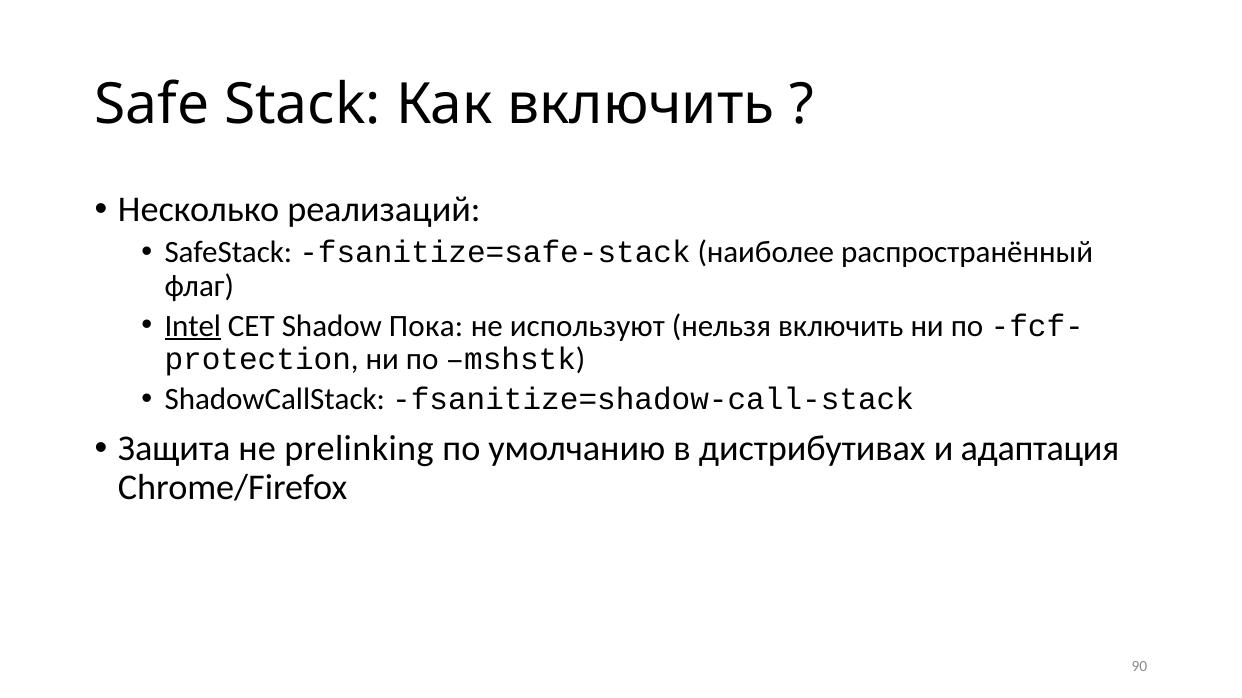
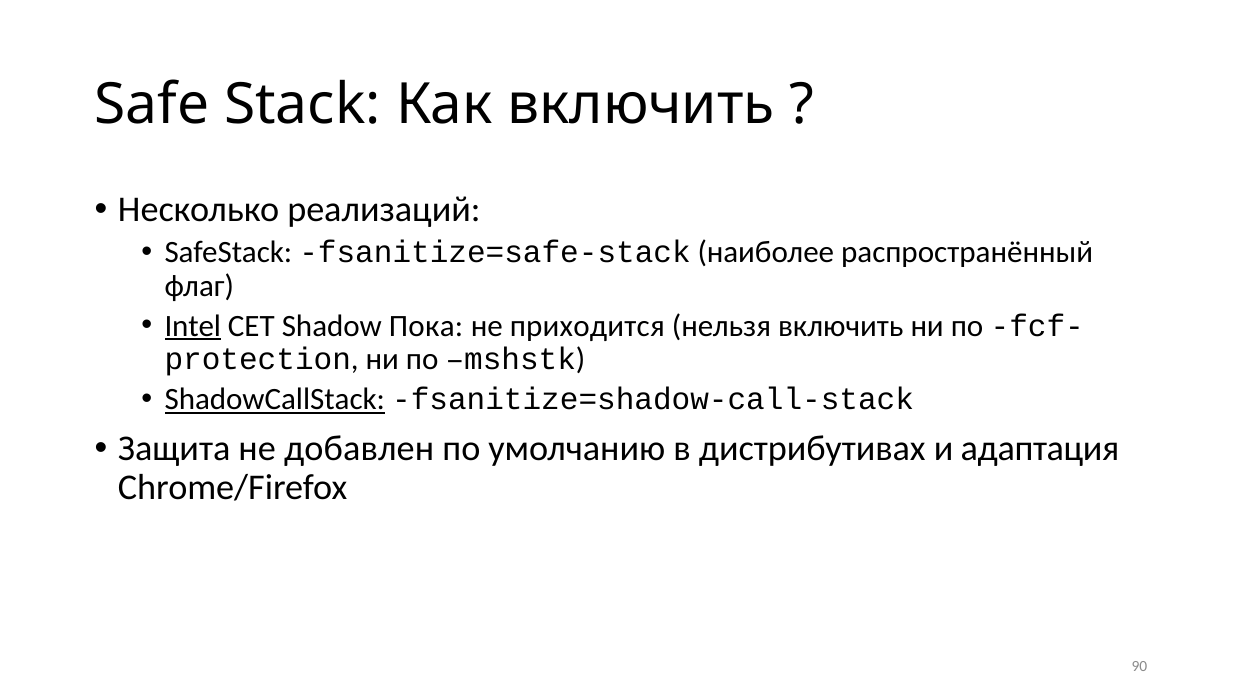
используют: используют -> приходится (587, 326)
ShadowCallStack underline: none -> present (275, 400)
prelinking: prelinking -> добавлен (359, 449)
